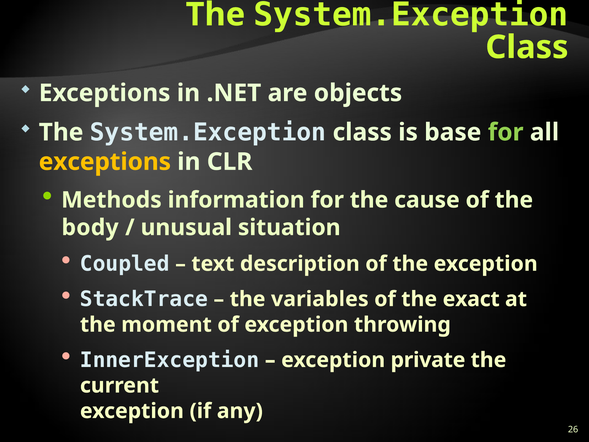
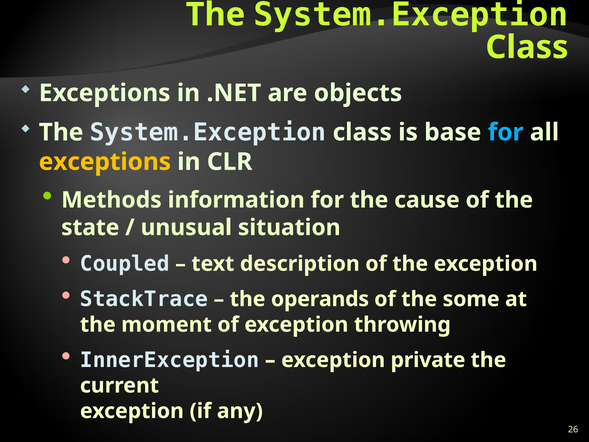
for colour: light green -> light blue (506, 132)
body: body -> state (90, 227)
variables: variables -> operands (320, 299)
exact: exact -> some (471, 299)
